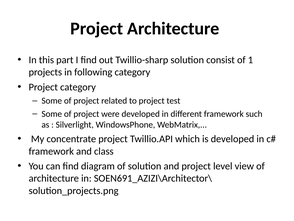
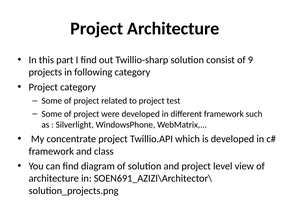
1: 1 -> 9 (250, 60)
